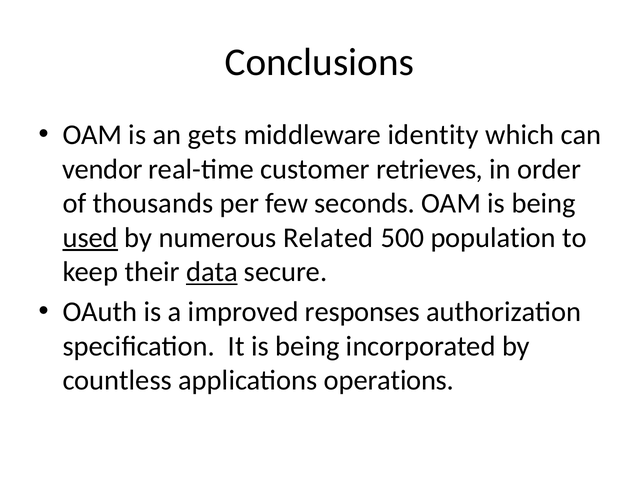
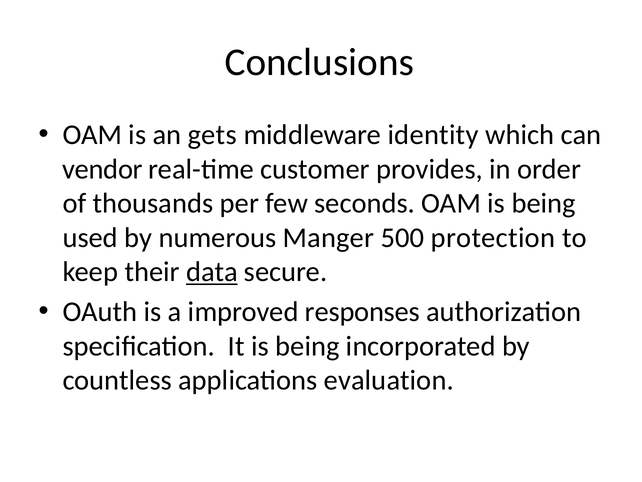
retrieves: retrieves -> provides (429, 169)
used underline: present -> none (90, 237)
Related: Related -> Manger (328, 237)
population: population -> protection (493, 237)
operations: operations -> evaluation (389, 380)
